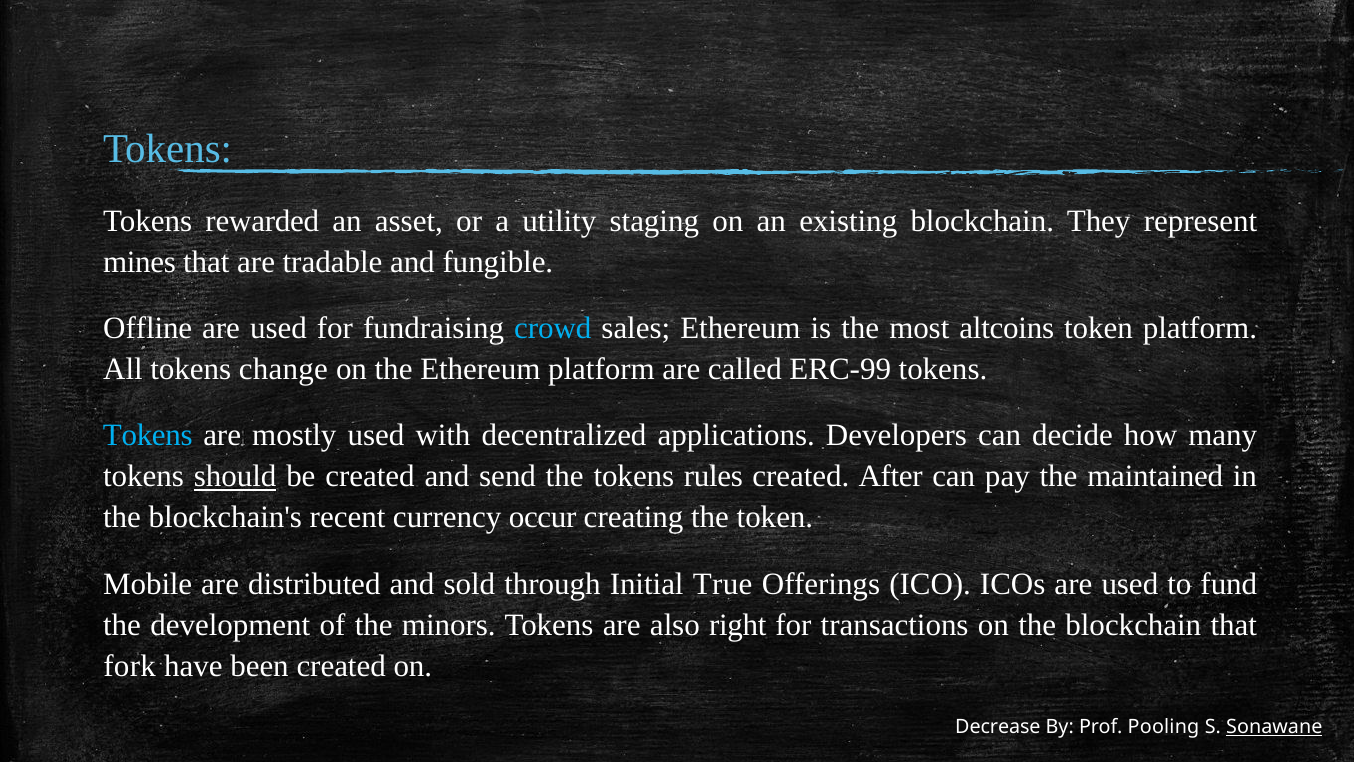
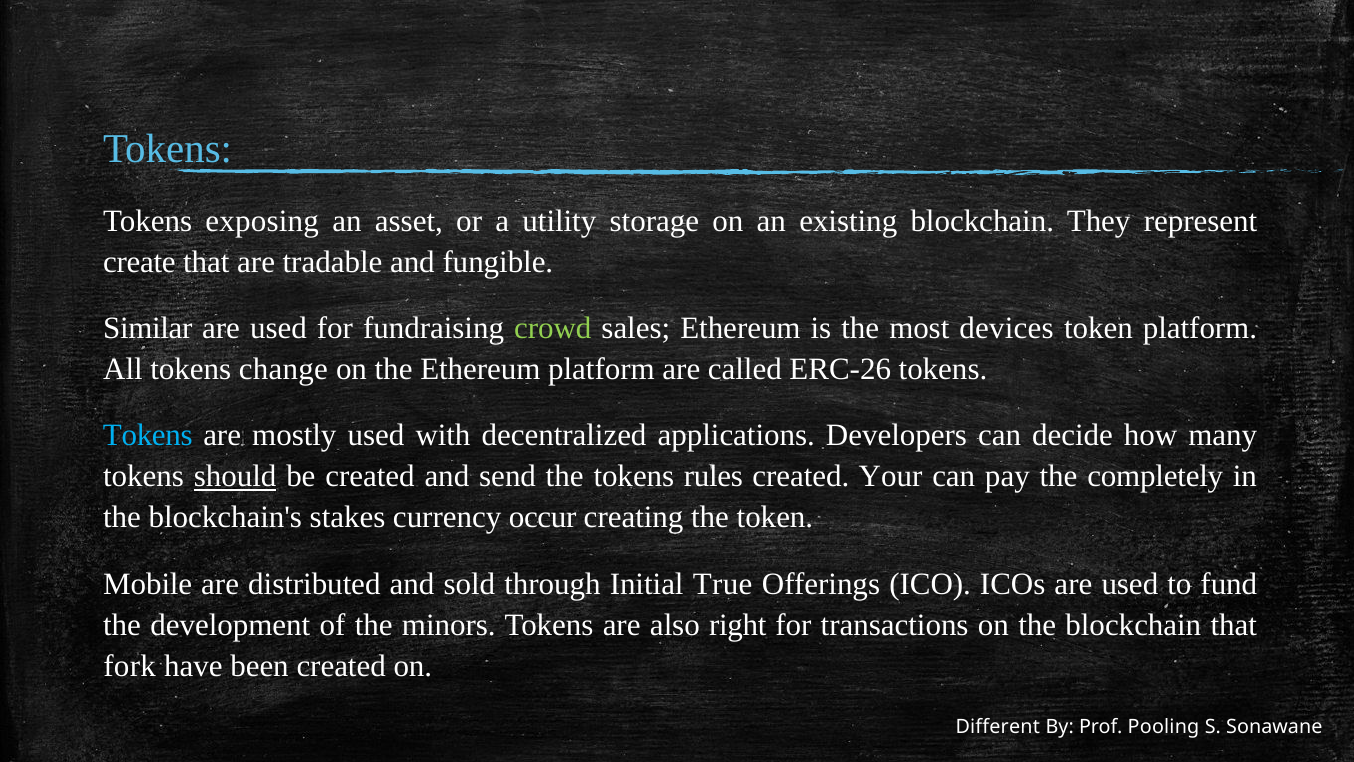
rewarded: rewarded -> exposing (262, 221)
staging: staging -> storage (654, 221)
mines: mines -> create (139, 262)
Offline: Offline -> Similar (148, 328)
crowd colour: light blue -> light green (553, 328)
altcoins: altcoins -> devices (1007, 328)
ERC-99: ERC-99 -> ERC-26 (840, 369)
After: After -> Your (891, 477)
maintained: maintained -> completely (1155, 477)
recent: recent -> stakes (348, 518)
Decrease: Decrease -> Different (998, 727)
Sonawane underline: present -> none (1274, 727)
